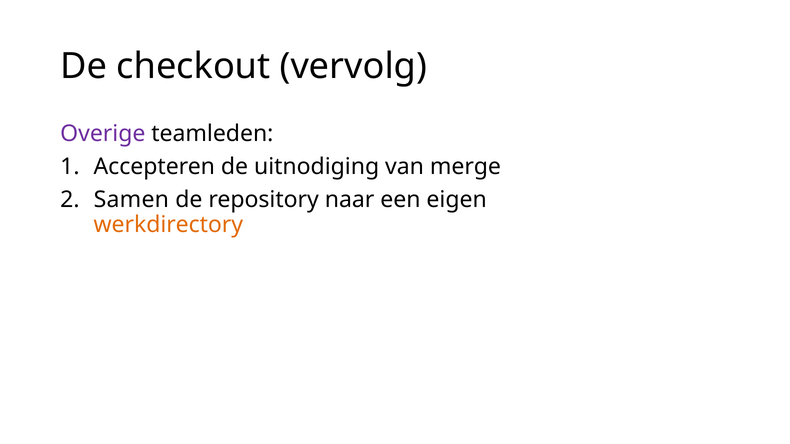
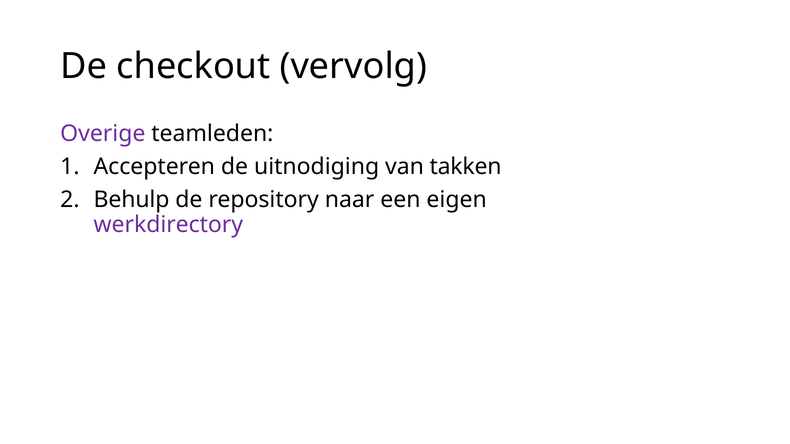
merge: merge -> takken (466, 167)
Samen: Samen -> Behulp (132, 200)
werkdirectory colour: orange -> purple (168, 225)
